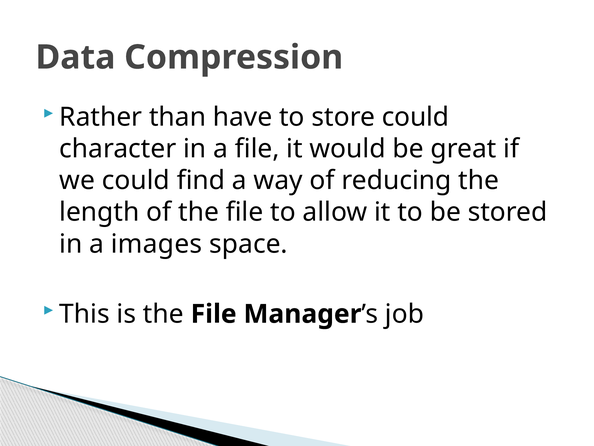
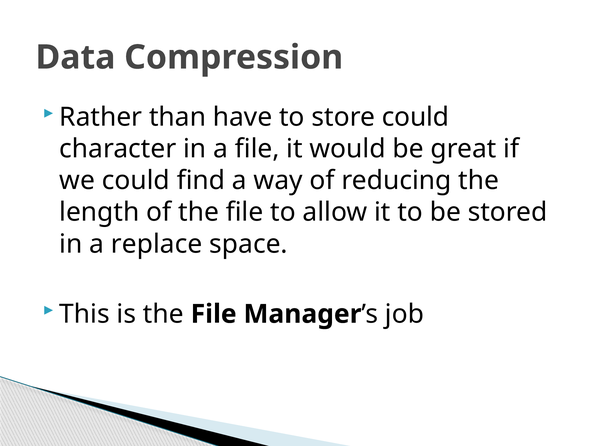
images: images -> replace (157, 244)
